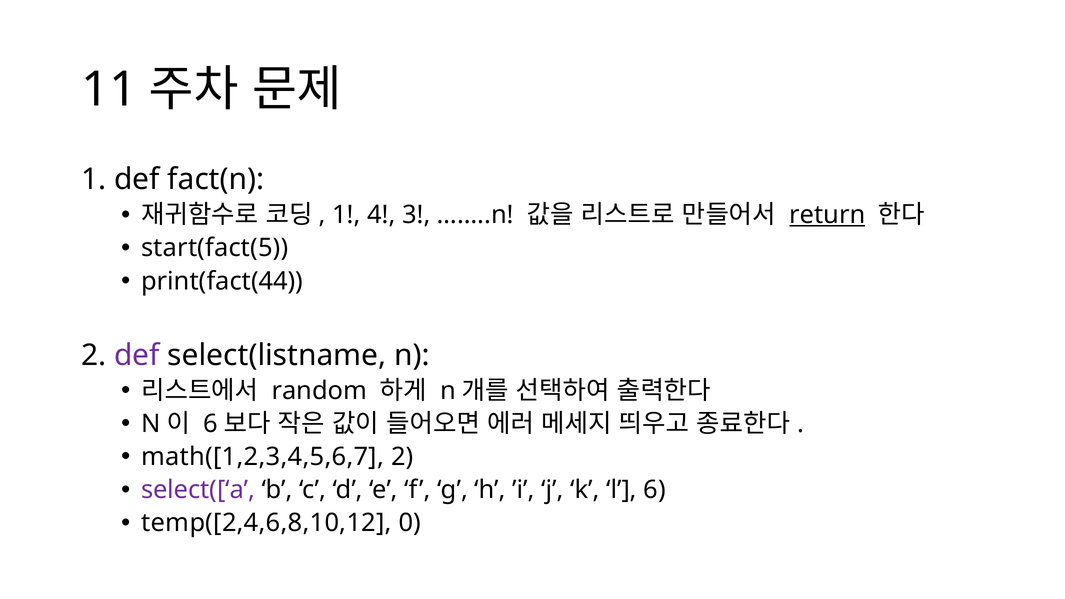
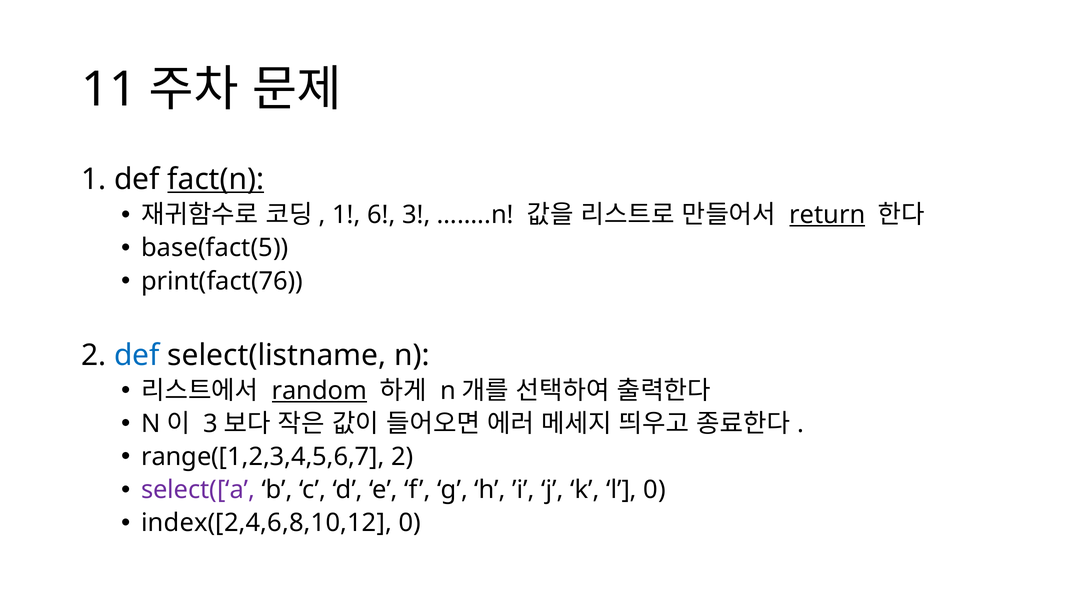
fact(n underline: none -> present (216, 179)
4: 4 -> 6 (381, 215)
start(fact(5: start(fact(5 -> base(fact(5 (215, 248)
print(fact(44: print(fact(44 -> print(fact(76 (222, 281)
def colour: purple -> blue (137, 355)
random underline: none -> present (319, 391)
6: 6 -> 3 (211, 424)
math([1,2,3,4,5,6,7: math([1,2,3,4,5,6,7 -> range([1,2,3,4,5,6,7 (263, 457)
l 6: 6 -> 0 (655, 490)
temp([2,4,6,8,10,12: temp([2,4,6,8,10,12 -> index([2,4,6,8,10,12 (267, 523)
